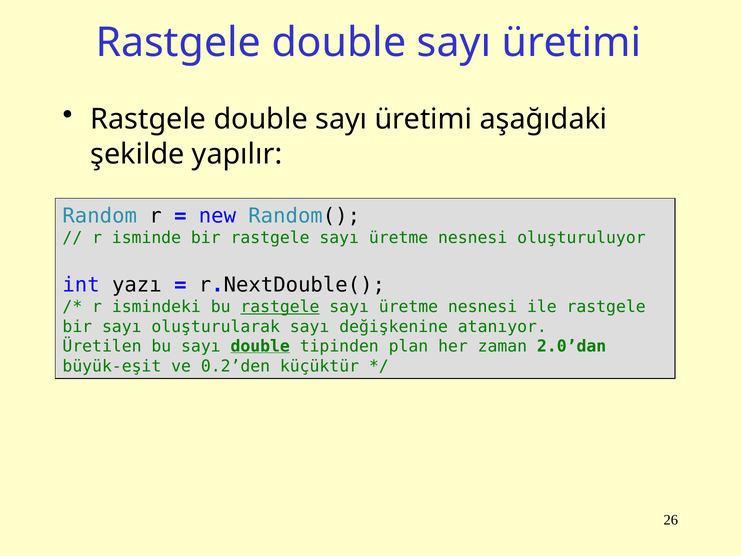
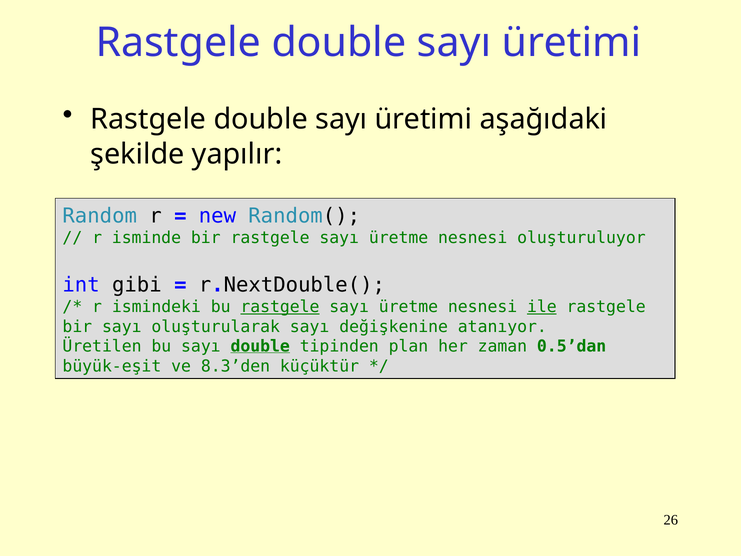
yazı: yazı -> gibi (137, 285)
ile underline: none -> present (542, 307)
2.0’dan: 2.0’dan -> 0.5’dan (572, 346)
0.2’den: 0.2’den -> 8.3’den (235, 366)
